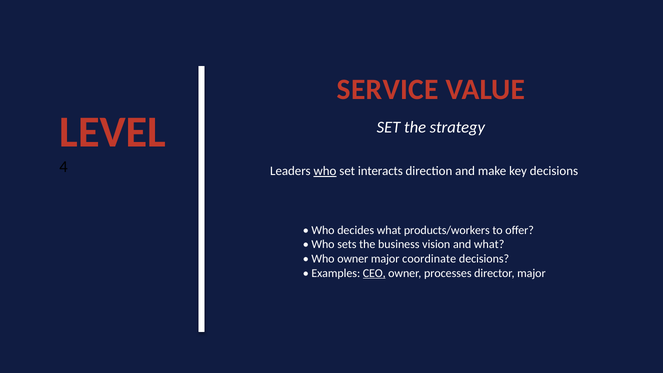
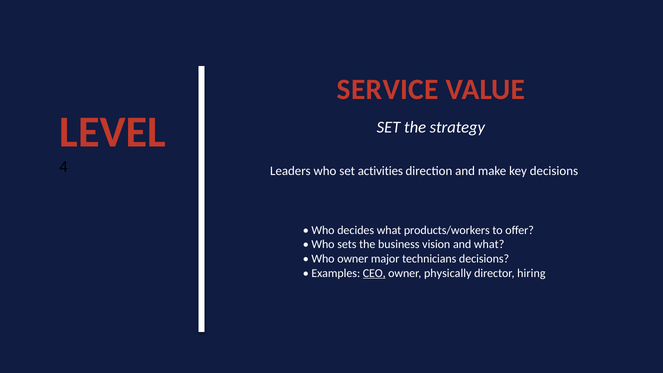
who underline: present -> none (325, 171)
interacts: interacts -> activities (380, 171)
coordinate: coordinate -> technicians (429, 259)
processes: processes -> physically (448, 273)
director major: major -> hiring (531, 273)
